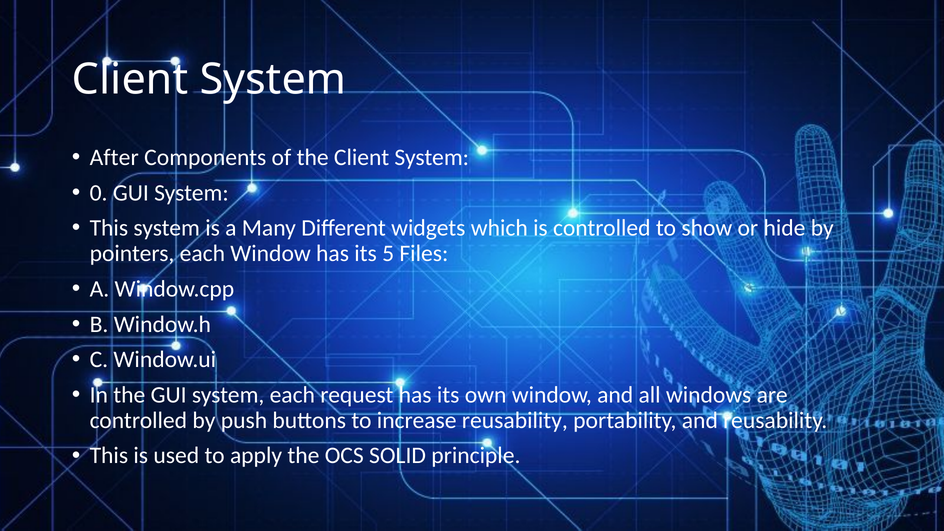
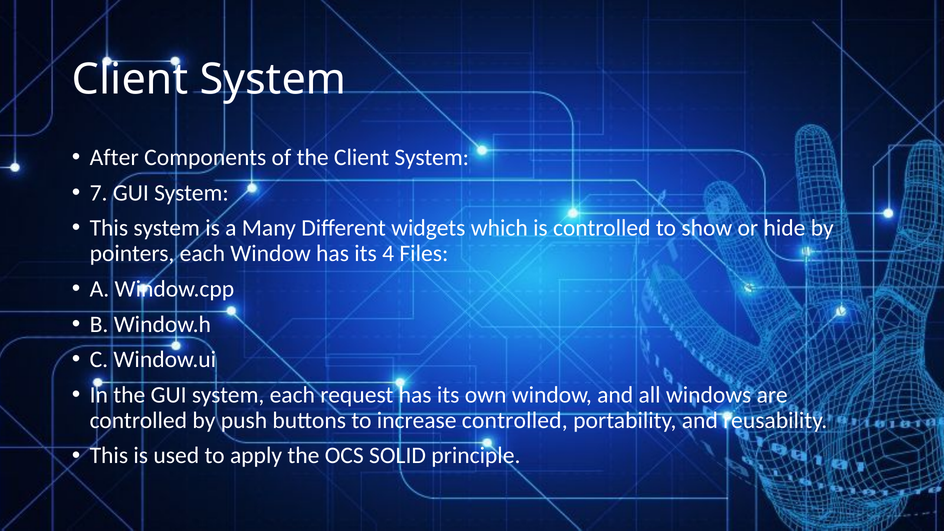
0: 0 -> 7 (99, 193)
5: 5 -> 4 (388, 254)
increase reusability: reusability -> controlled (515, 420)
